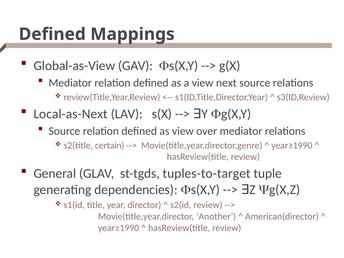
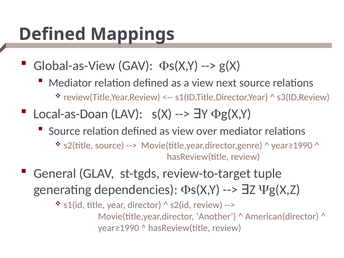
Local-as-Next: Local-as-Next -> Local-as-Doan (71, 114)
s2(title certain: certain -> source (110, 145)
tuples-to-target: tuples-to-target -> review-to-target (207, 174)
